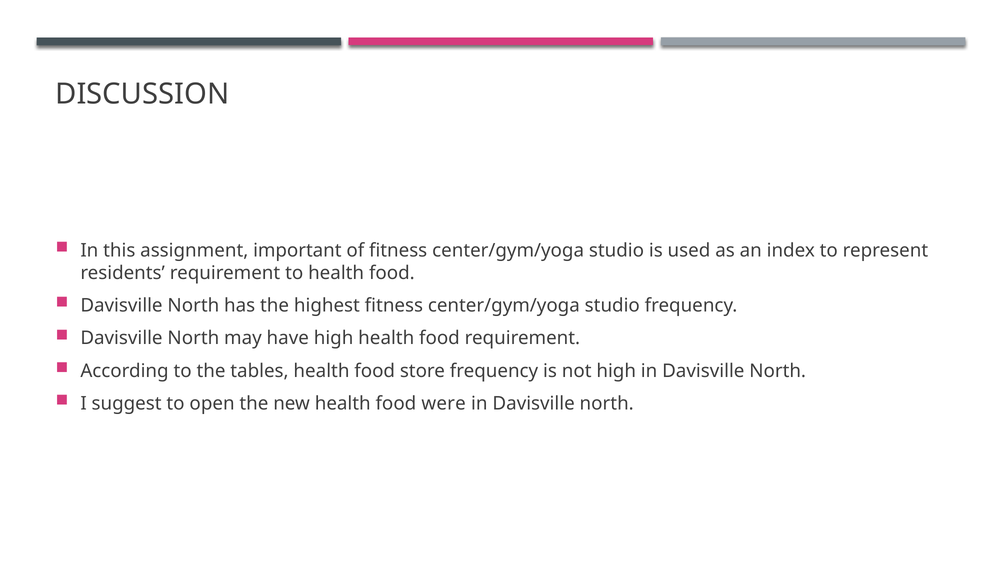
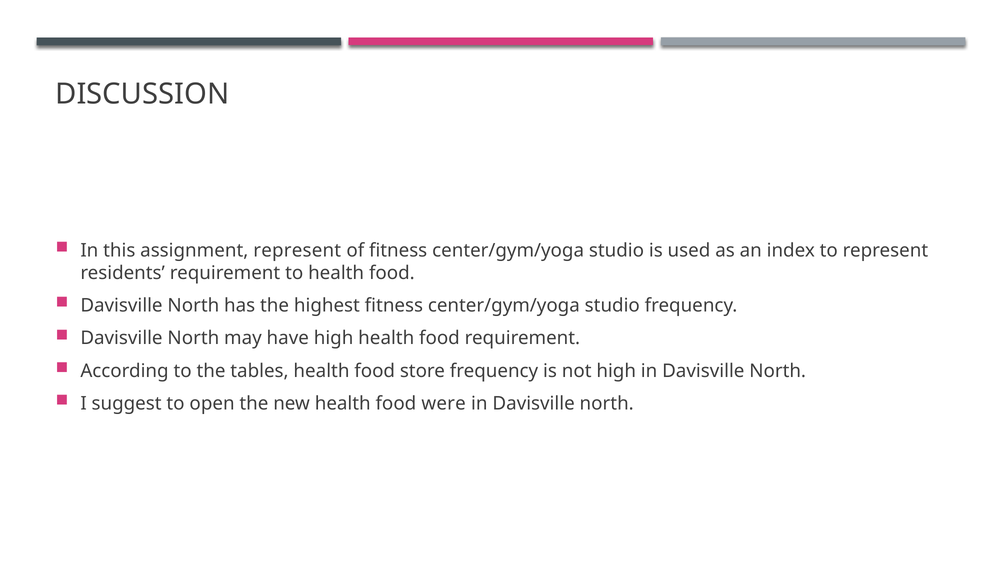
assignment important: important -> represent (297, 250)
